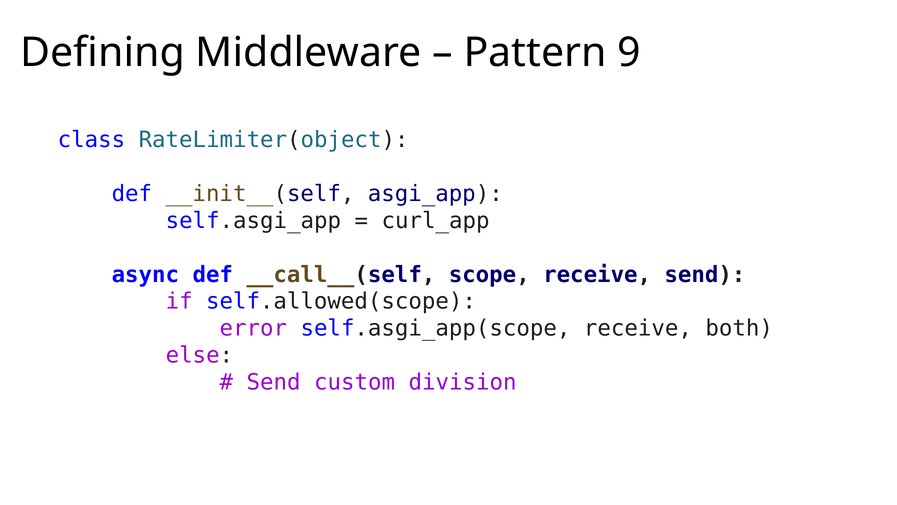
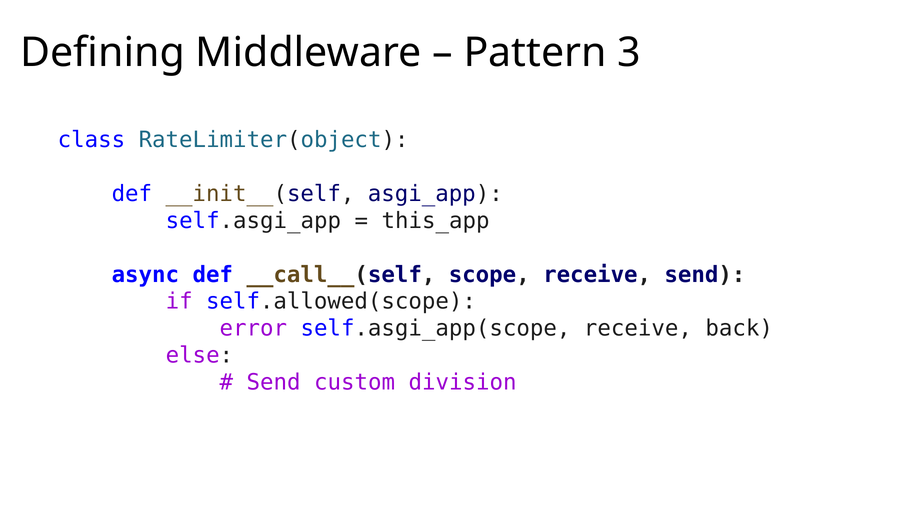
9: 9 -> 3 (629, 53)
curl_app: curl_app -> this_app (436, 221)
both: both -> back (739, 328)
